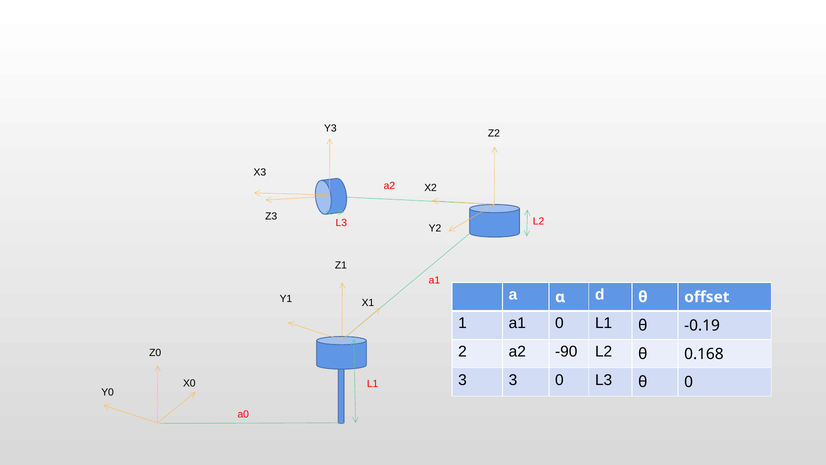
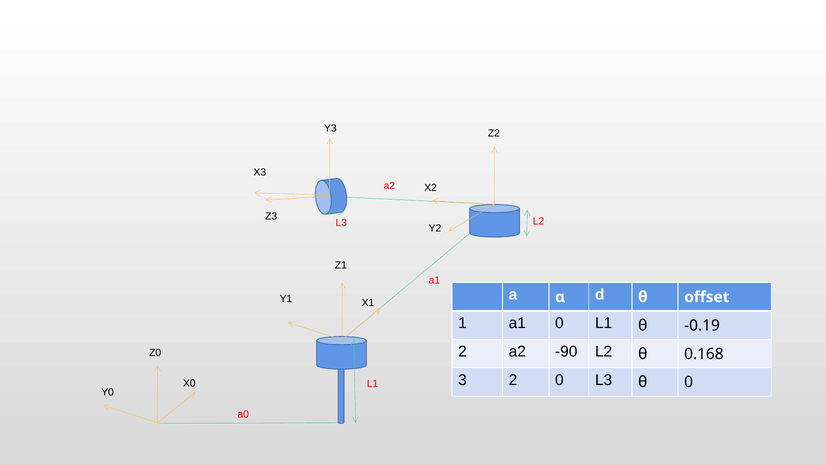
3 3: 3 -> 2 (513, 380)
